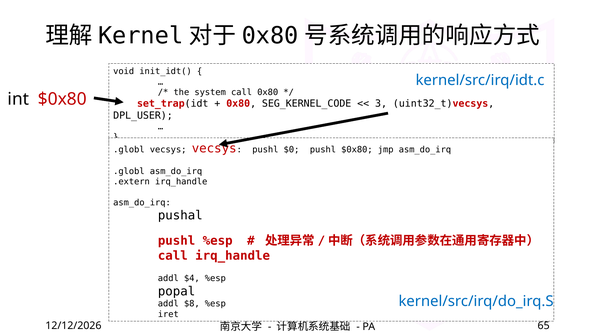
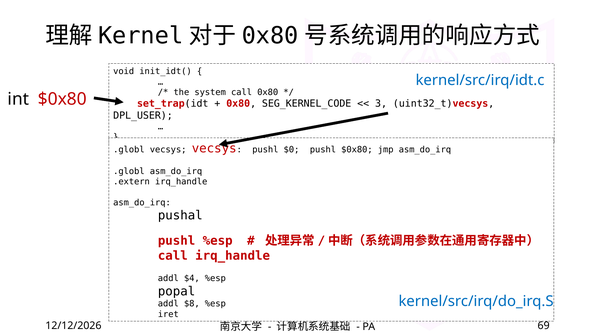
65: 65 -> 69 (544, 325)
